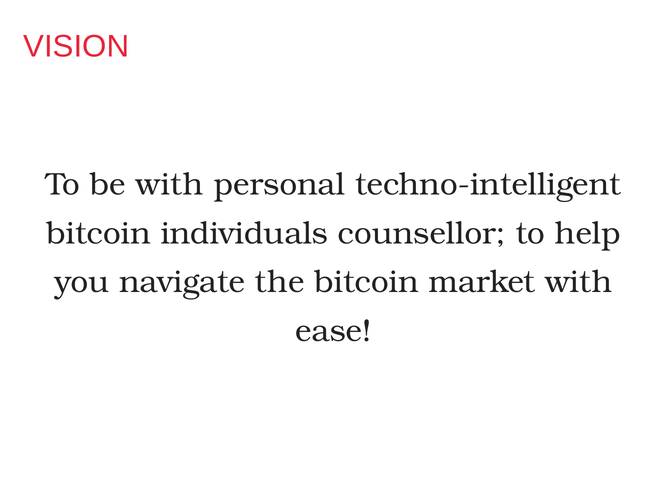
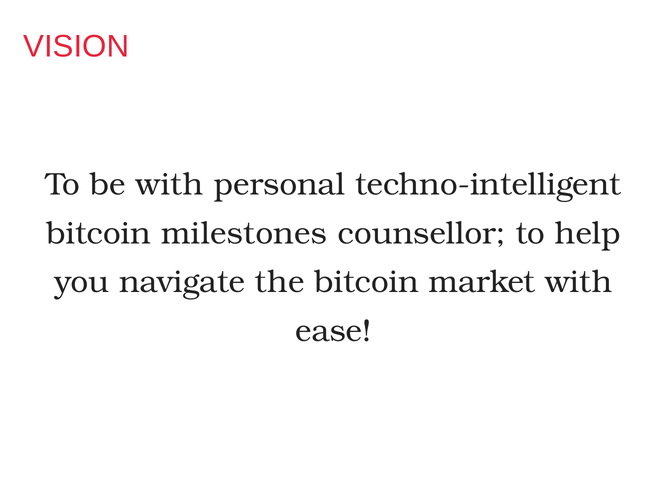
individuals: individuals -> milestones (244, 234)
